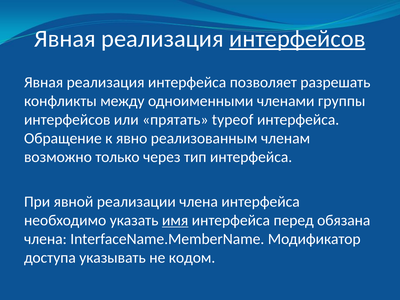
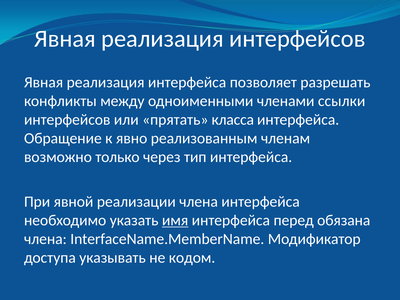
интерфейсов underline: present -> none (297, 39)
группы: группы -> ссылки (342, 101)
typeof: typeof -> класса (233, 120)
